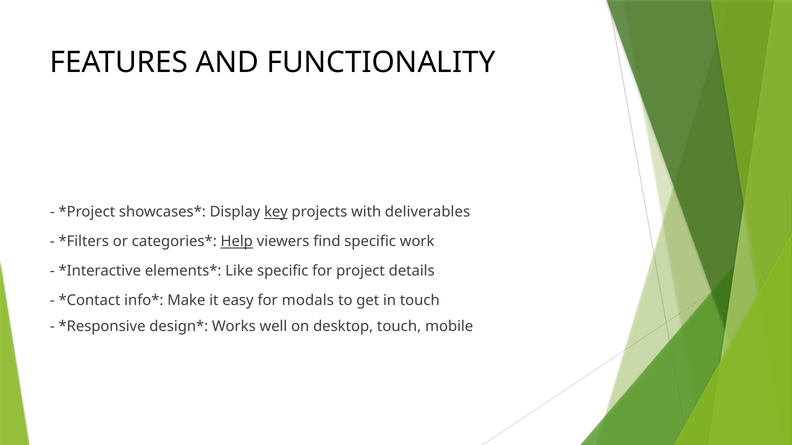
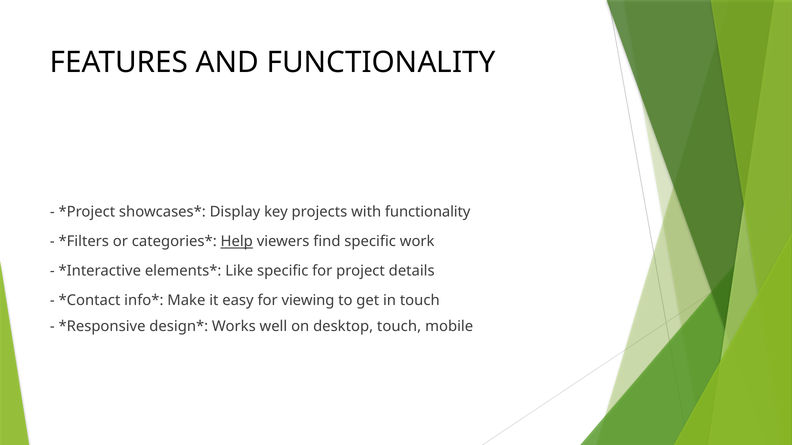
key underline: present -> none (276, 212)
with deliverables: deliverables -> functionality (428, 212)
modals: modals -> viewing (308, 301)
